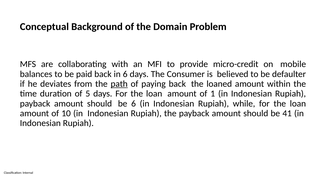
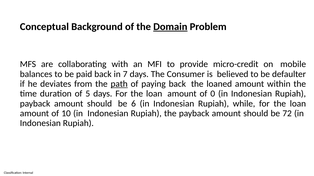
Domain underline: none -> present (170, 27)
in 6: 6 -> 7 (125, 74)
1: 1 -> 0 (213, 94)
41: 41 -> 72 (287, 114)
